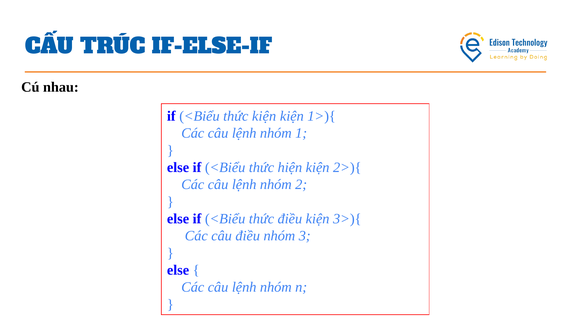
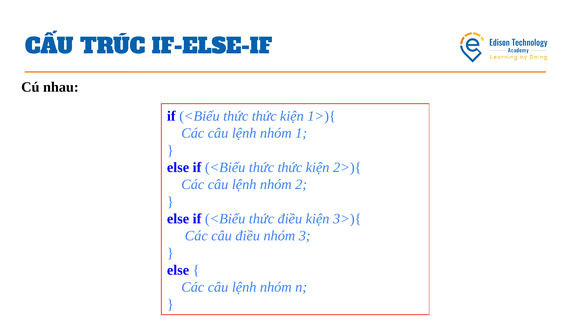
kiện: kiện -> thức (264, 116)
hiện: hiện -> thức (290, 168)
